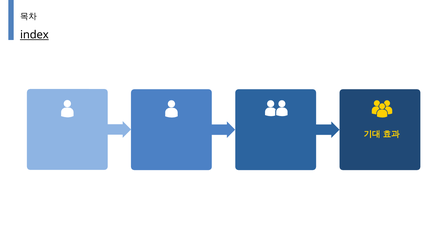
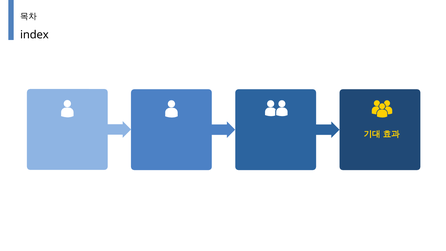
index underline: present -> none (34, 35)
